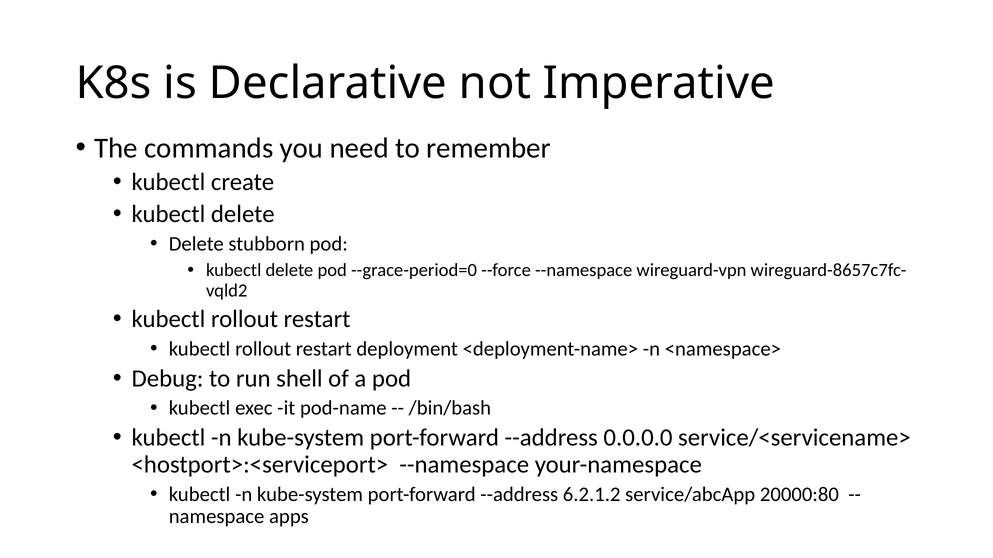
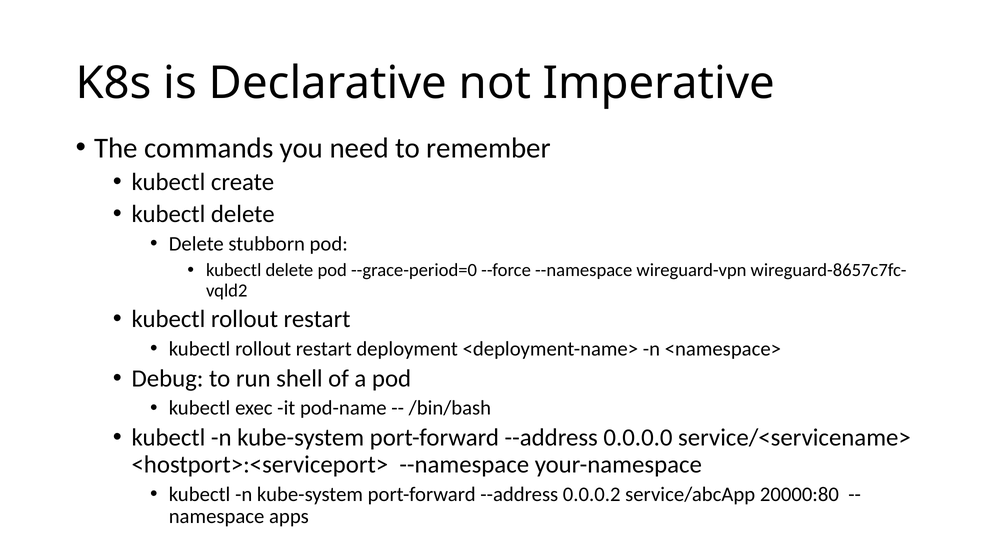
6.2.1.2: 6.2.1.2 -> 0.0.0.2 (592, 495)
